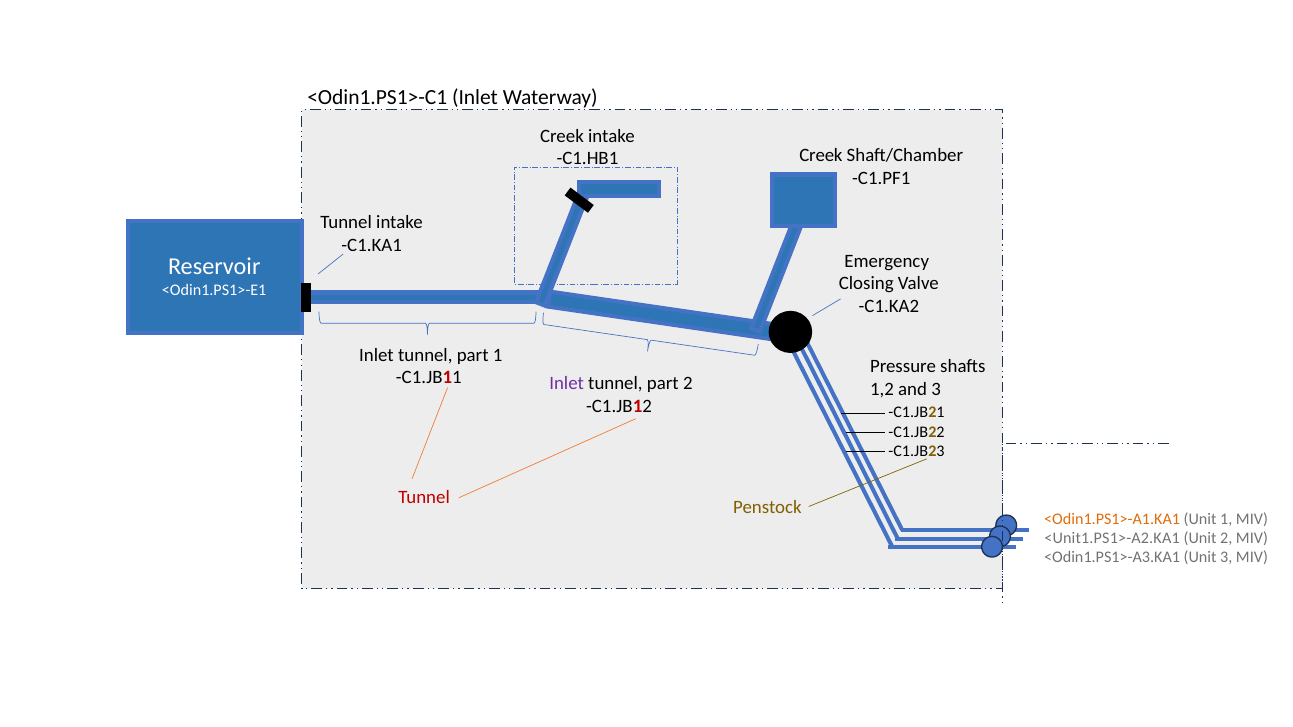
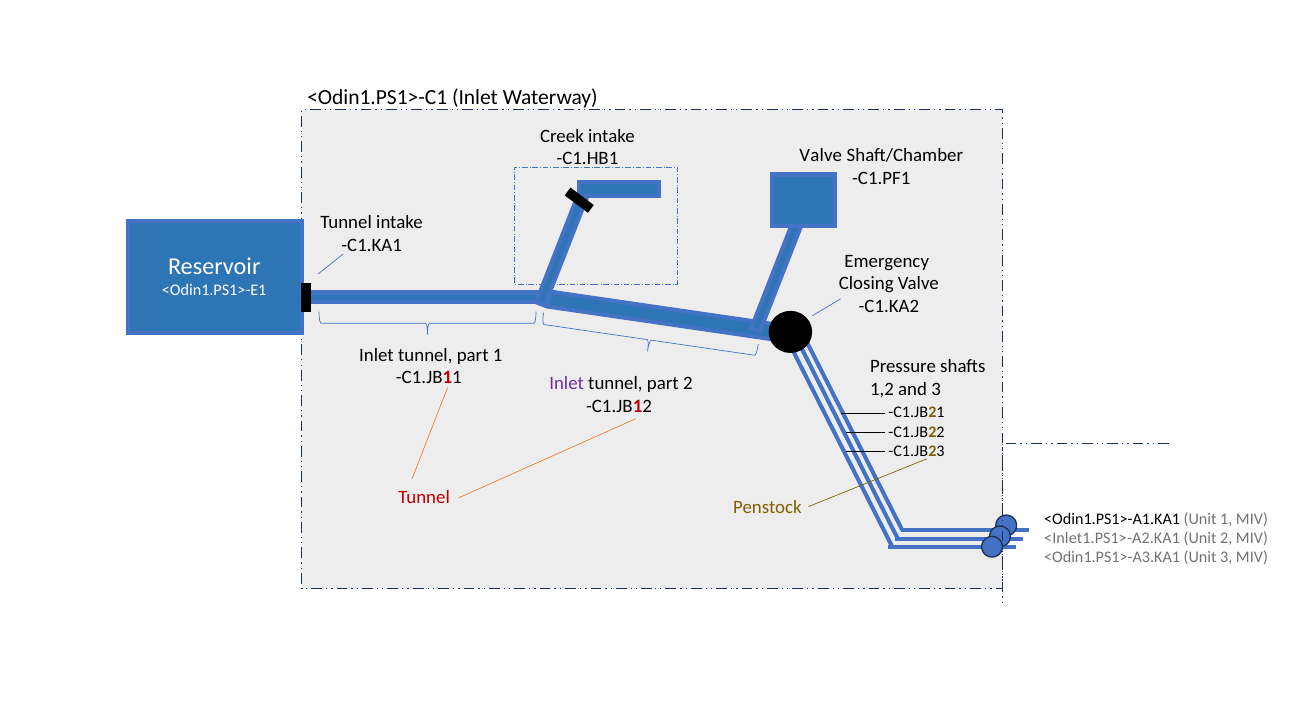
C1.HB1 Creek: Creek -> Valve (821, 156)
<Odin1.PS1>-A1.KA1 colour: orange -> black (1112, 519)
<Unit1.PS1>-A2.KA1: <Unit1.PS1>-A2.KA1 -> <Inlet1.PS1>-A2.KA1 (1112, 538)
